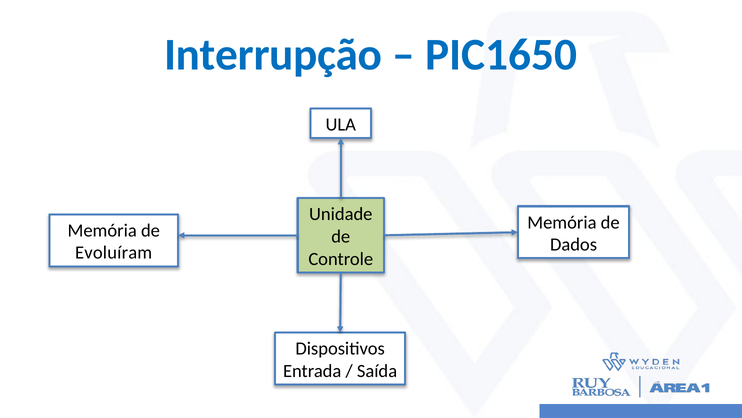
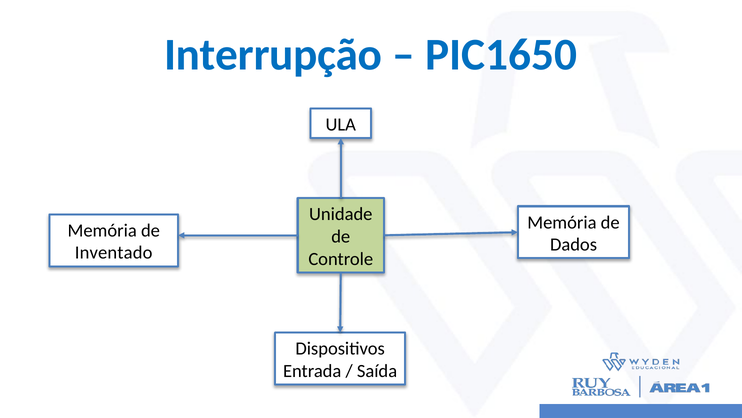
Evoluíram: Evoluíram -> Inventado (114, 252)
